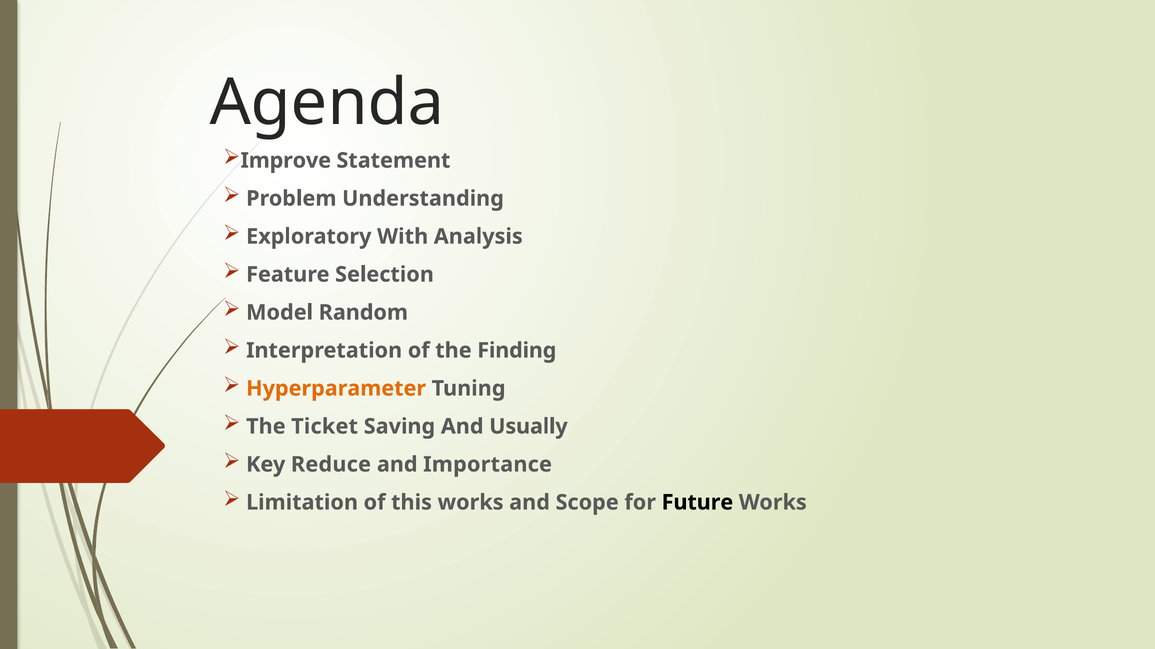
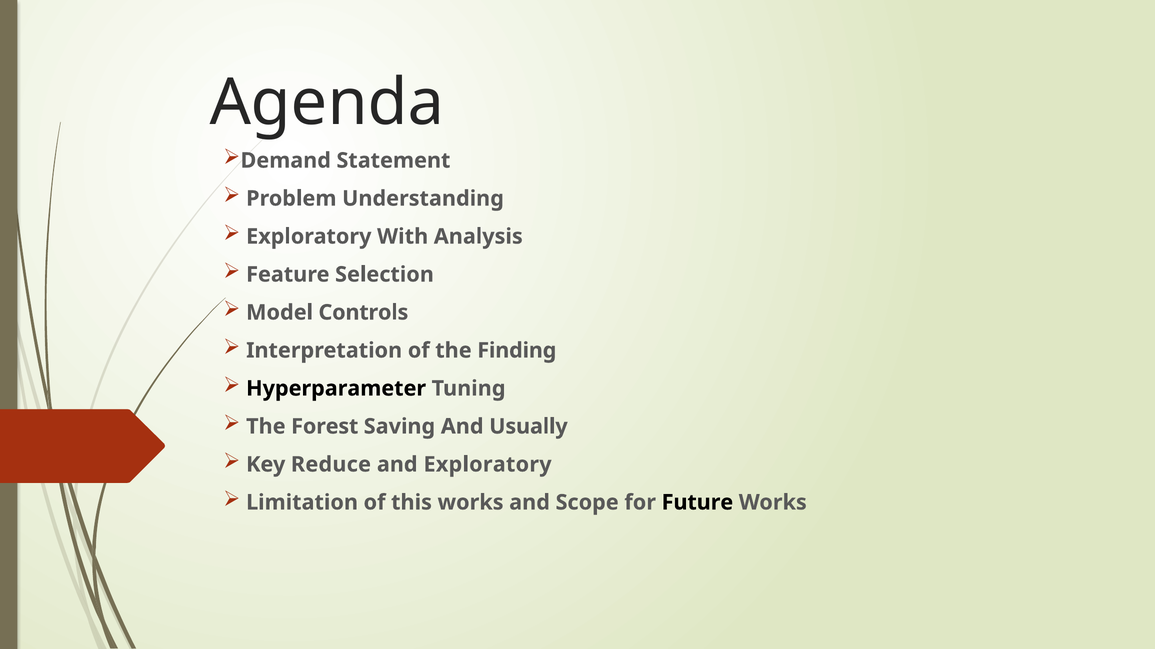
Improve: Improve -> Demand (286, 161)
Random: Random -> Controls (363, 313)
Hyperparameter colour: orange -> black (336, 389)
Ticket: Ticket -> Forest (325, 427)
and Importance: Importance -> Exploratory (488, 465)
